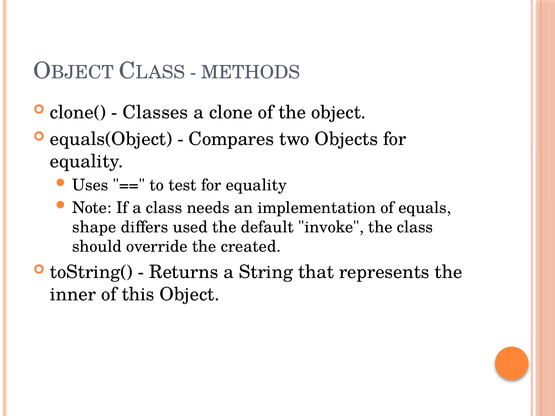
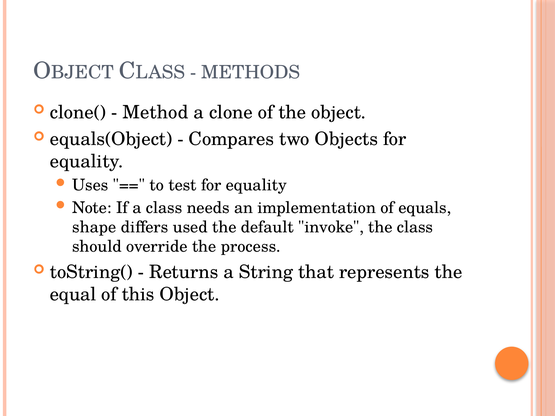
Classes: Classes -> Method (155, 112)
created: created -> process (251, 247)
inner: inner -> equal (73, 295)
